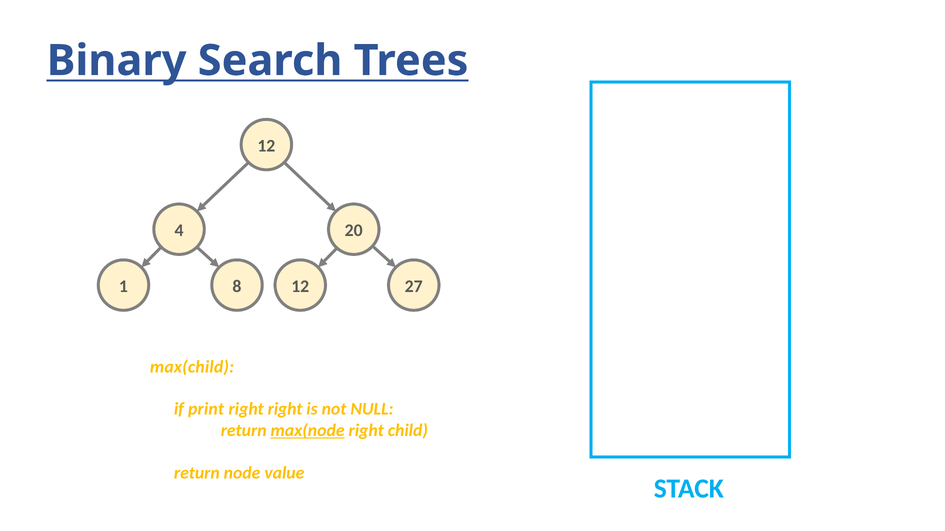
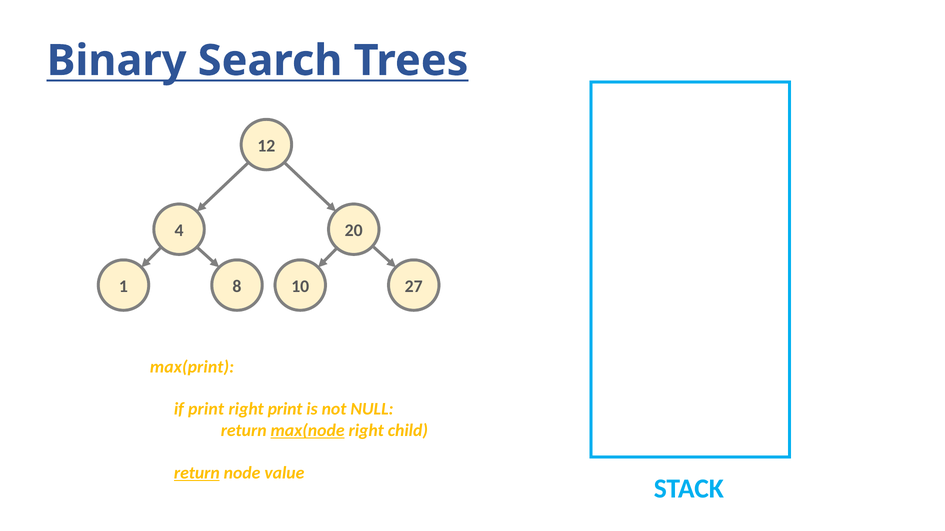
8 12: 12 -> 10 (300, 287)
max(child: max(child -> max(print (192, 367)
right right: right -> print (285, 410)
return underline: none -> present (197, 473)
